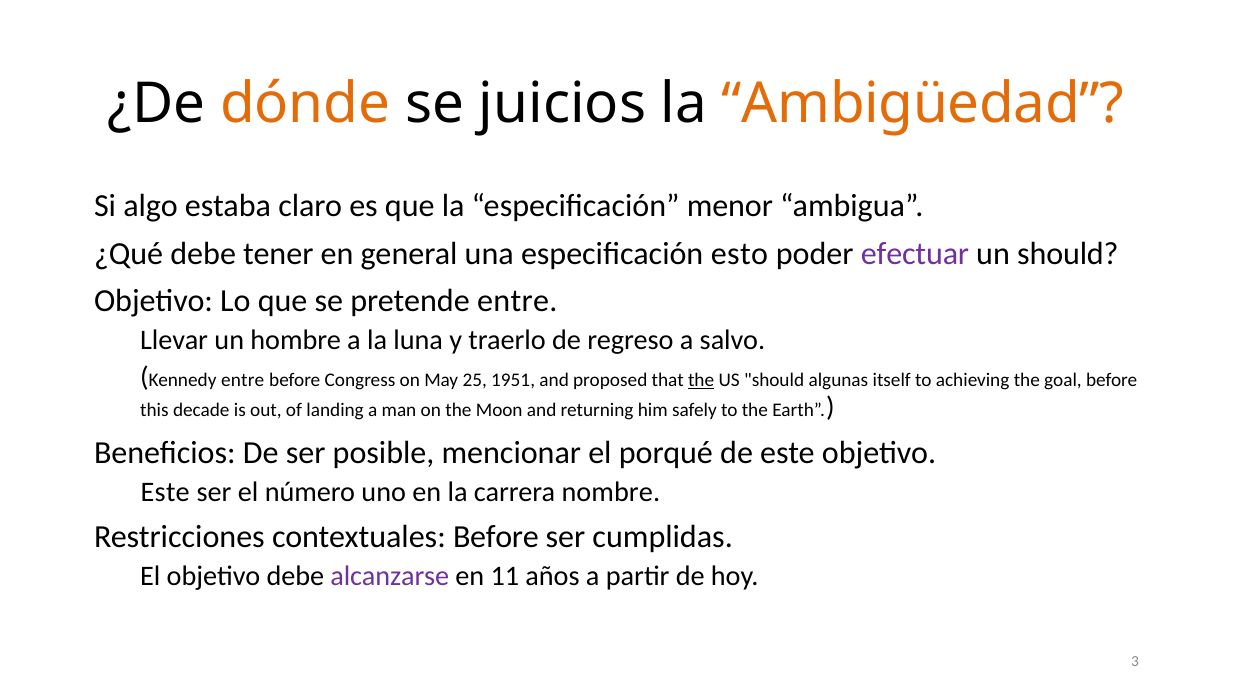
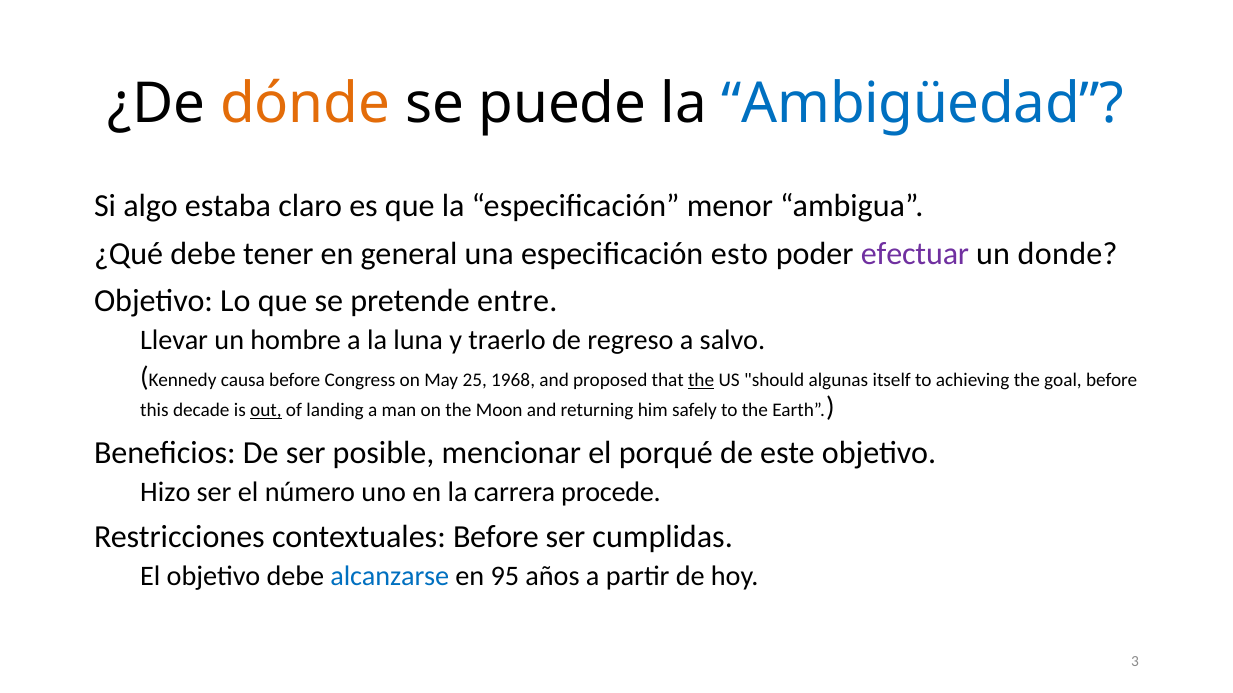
juicios: juicios -> puede (563, 104)
Ambigüedad colour: orange -> blue (923, 104)
un should: should -> donde (1068, 254)
Kennedy entre: entre -> causa (243, 380)
1951: 1951 -> 1968 (513, 380)
out underline: none -> present (266, 411)
Este: Este -> Hizo (165, 492)
nombre: nombre -> procede (611, 492)
alcanzarse colour: purple -> blue (390, 577)
11: 11 -> 95 (505, 577)
